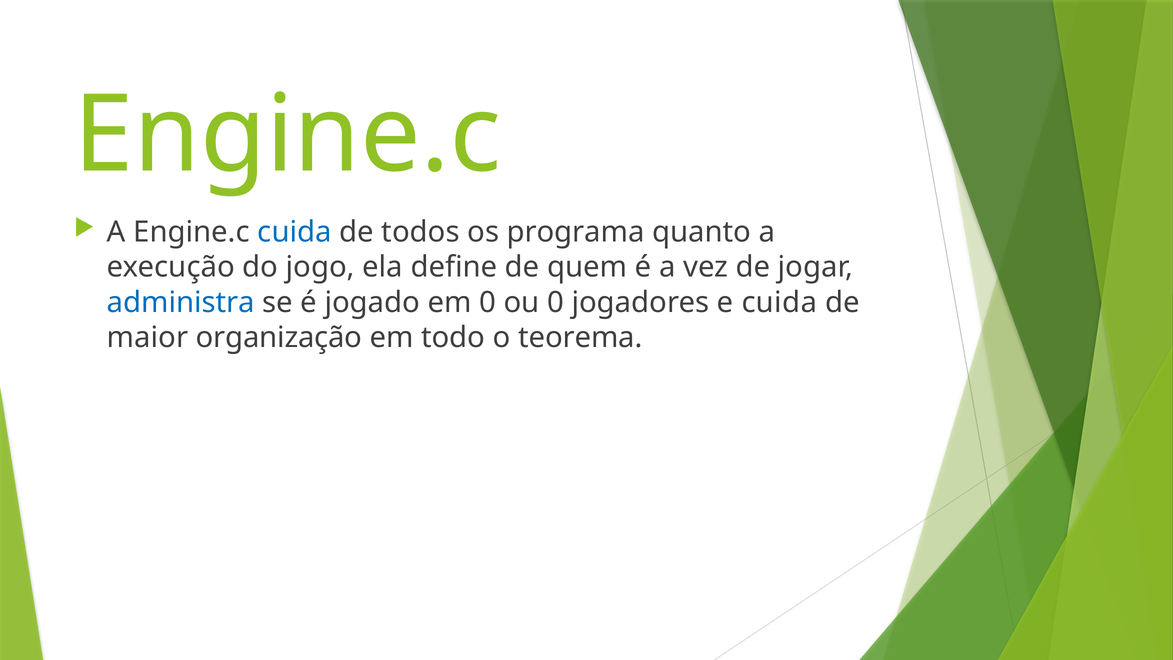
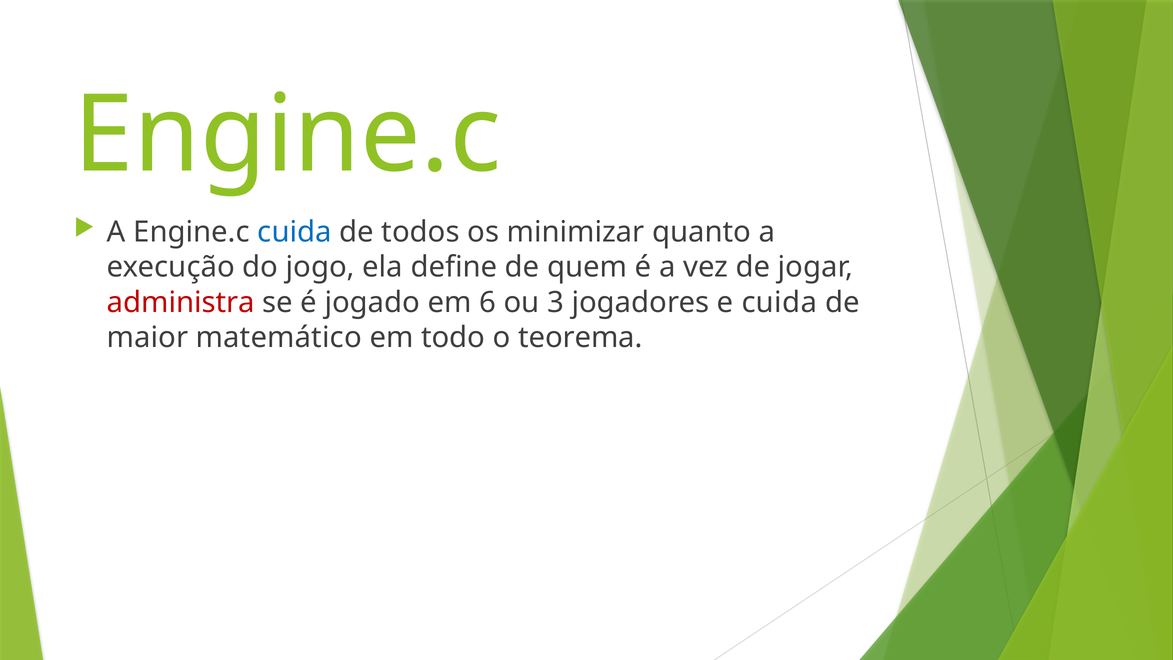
programa: programa -> minimizar (576, 232)
administra colour: blue -> red (181, 302)
em 0: 0 -> 6 (488, 302)
ou 0: 0 -> 3 (556, 302)
organização: organização -> matemático (279, 338)
